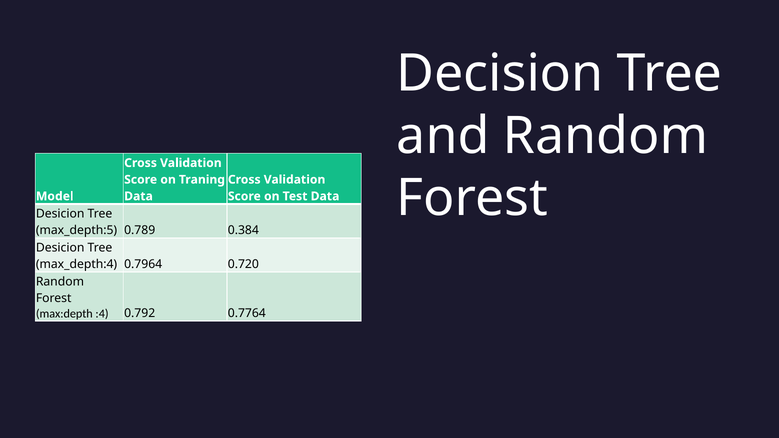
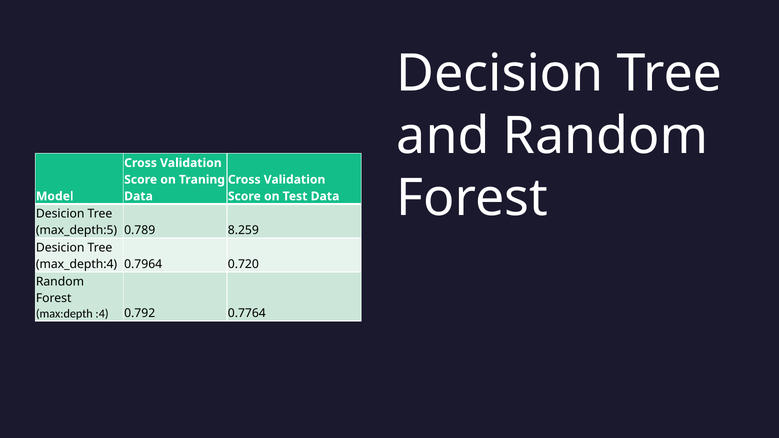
0.384: 0.384 -> 8.259 (243, 230)
